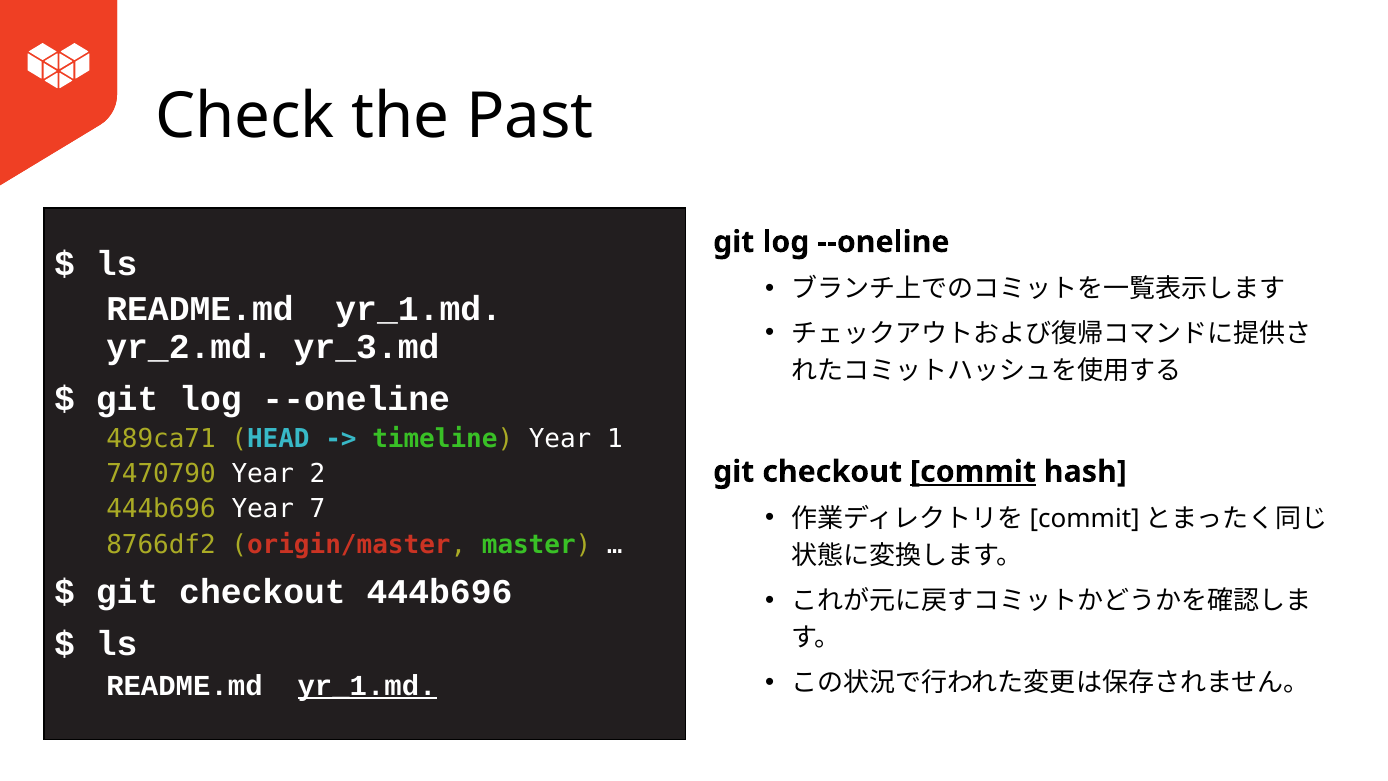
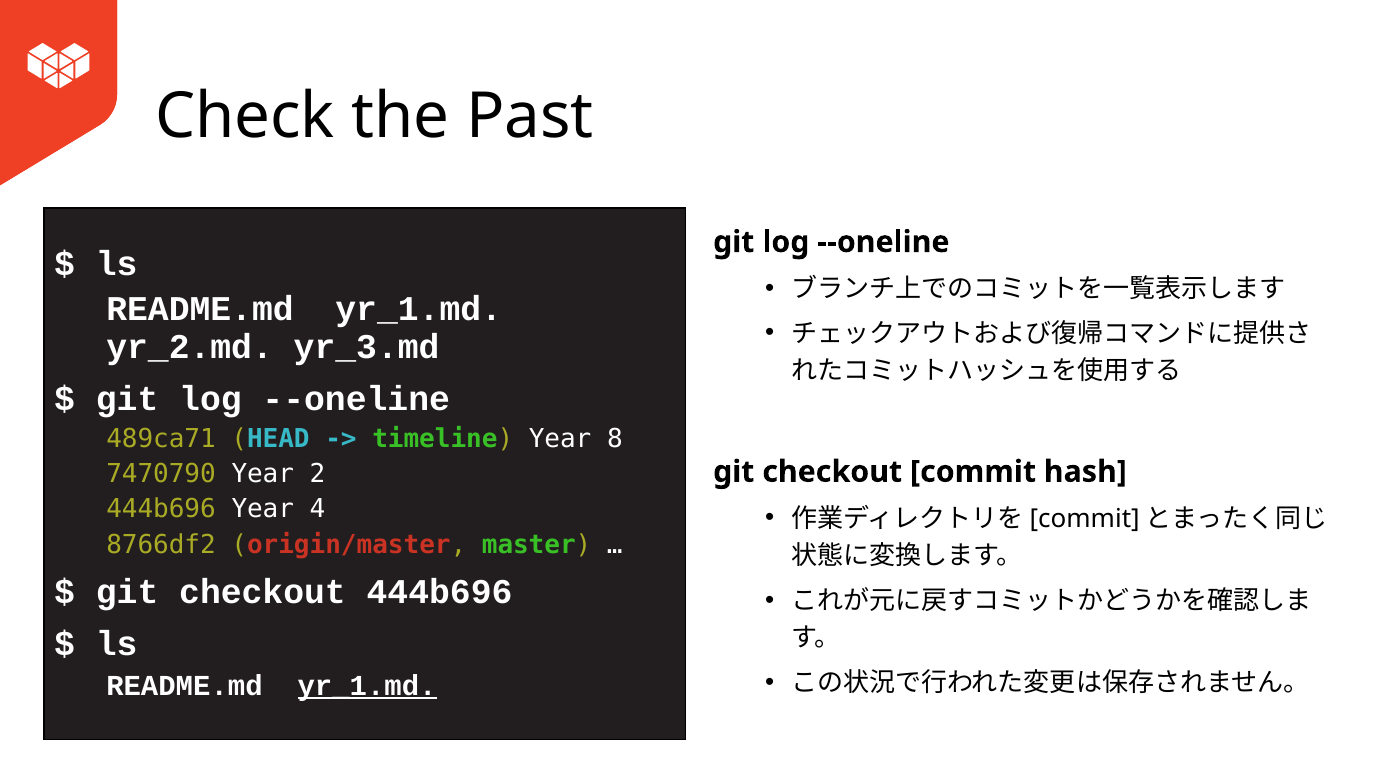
1: 1 -> 8 (615, 439)
commit underline: present -> none (973, 472)
7: 7 -> 4 (318, 509)
